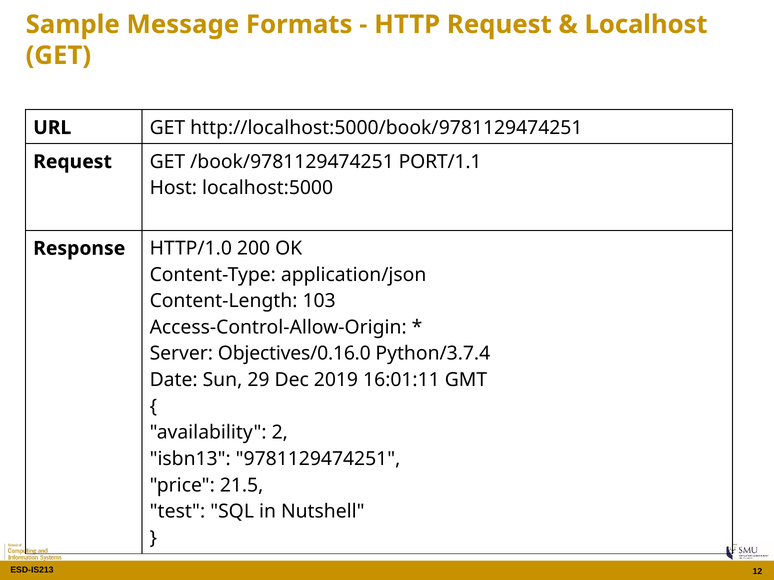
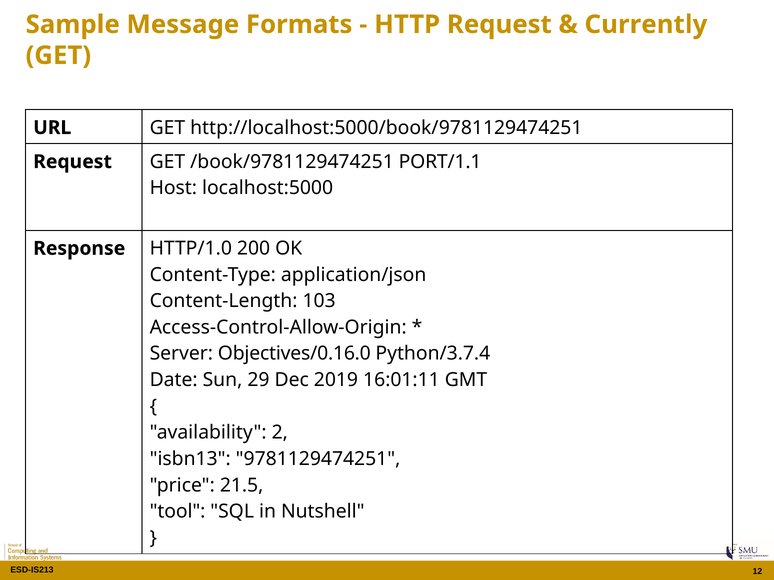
Localhost: Localhost -> Currently (646, 25)
test: test -> tool (178, 512)
